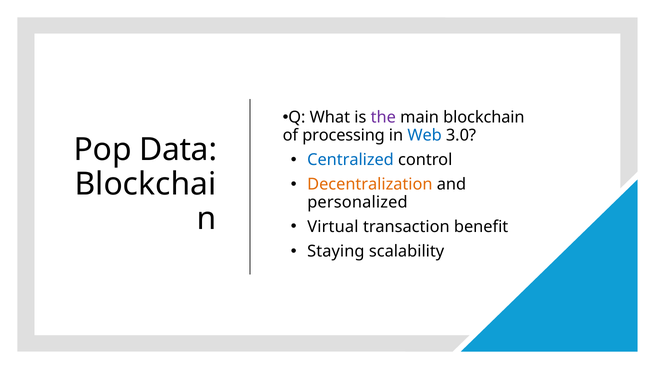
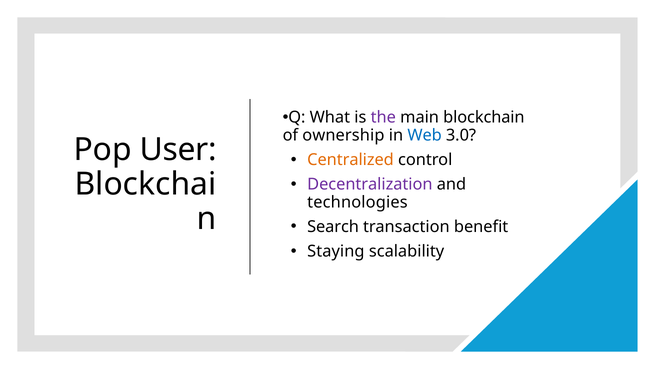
processing: processing -> ownership (343, 135)
Data: Data -> User (178, 150)
Centralized colour: blue -> orange (351, 160)
Decentralization colour: orange -> purple (370, 184)
personalized: personalized -> technologies (357, 202)
Virtual: Virtual -> Search (333, 226)
